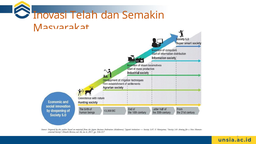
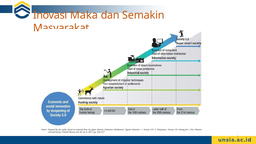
Telah: Telah -> Maka (84, 15)
